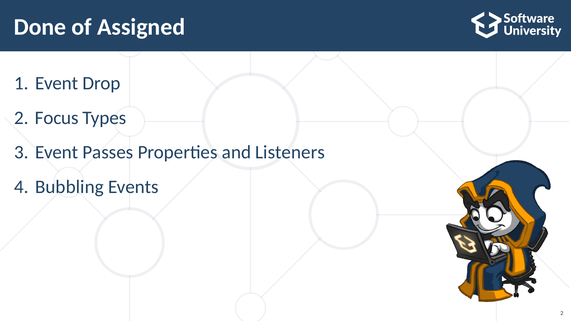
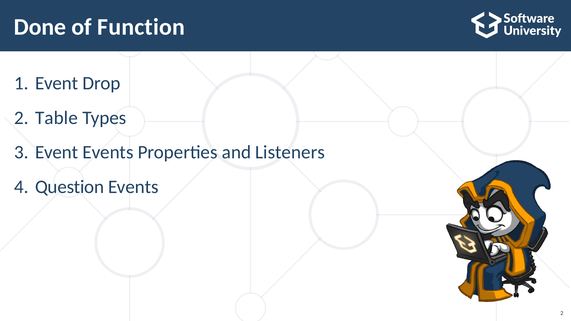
Assigned: Assigned -> Function (141, 27)
Focus: Focus -> Table (57, 118)
Event Passes: Passes -> Events (108, 152)
Bubbling: Bubbling -> Question (70, 187)
